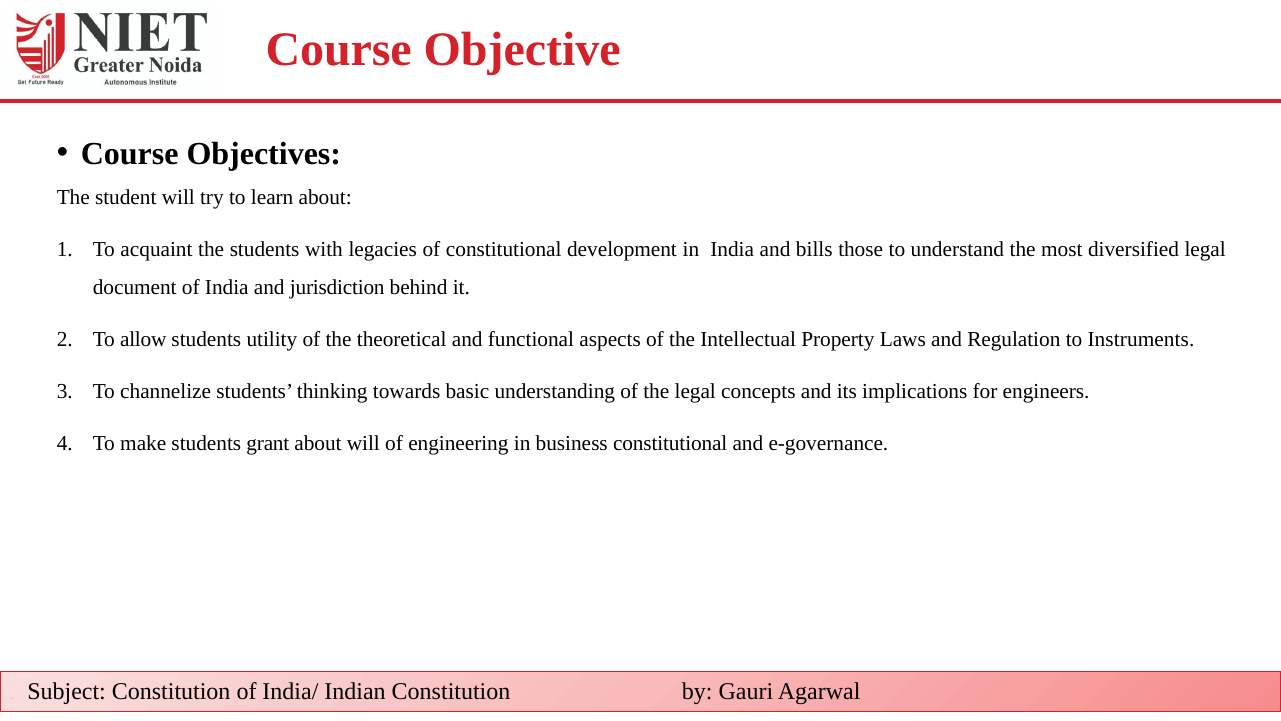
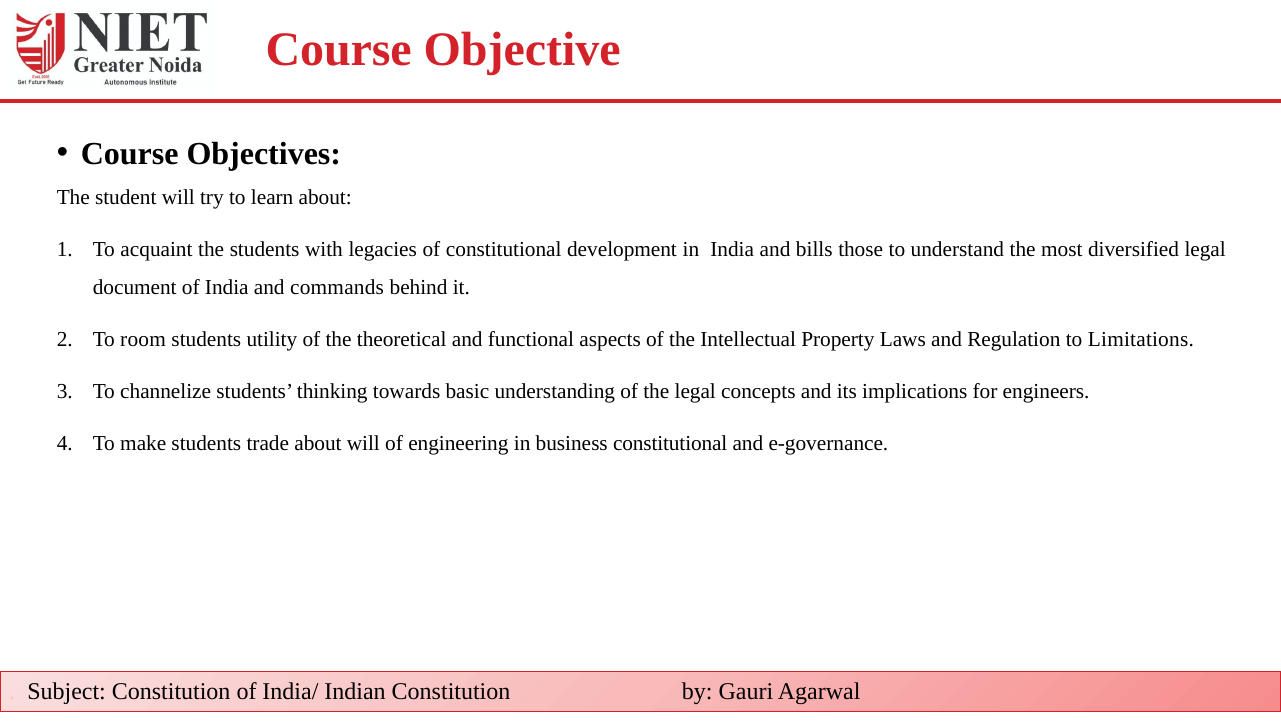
jurisdiction: jurisdiction -> commands (337, 288)
allow: allow -> room (143, 339)
Instruments: Instruments -> Limitations (1141, 339)
grant: grant -> trade (268, 443)
